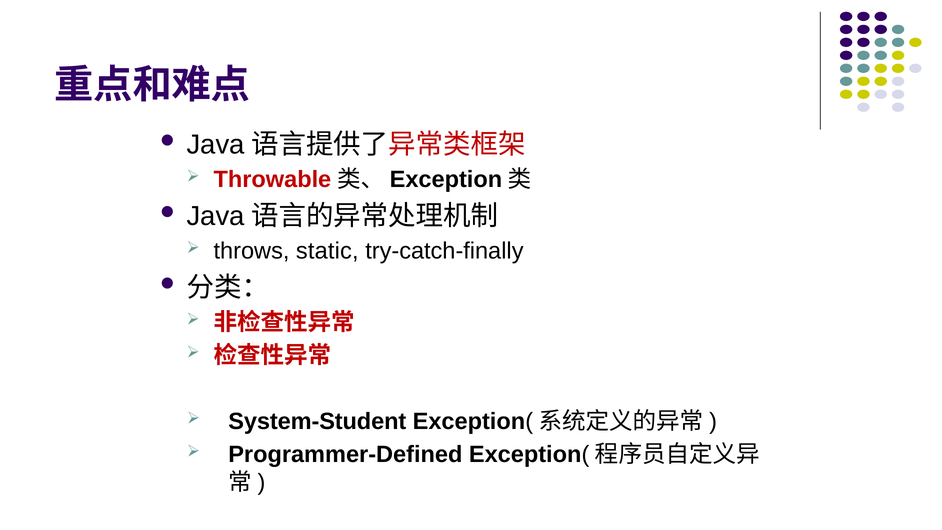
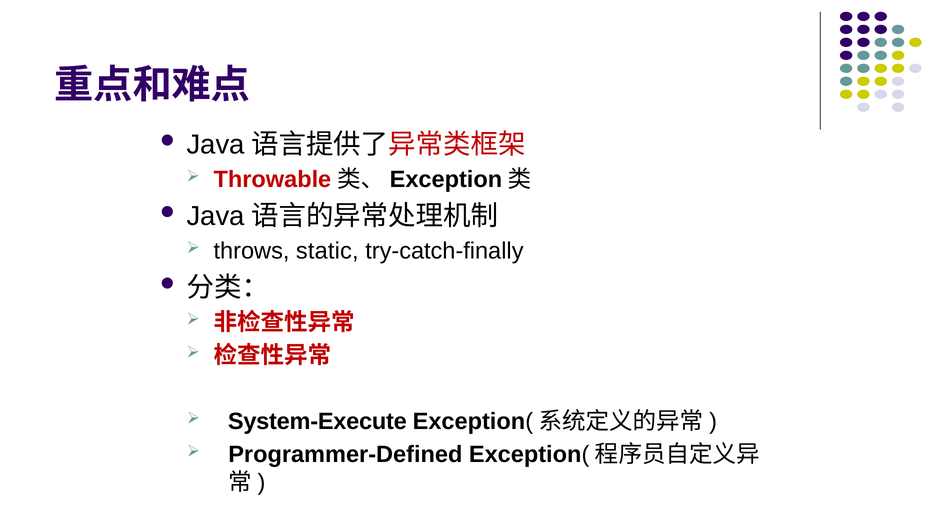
System-Student: System-Student -> System-Execute (317, 421)
